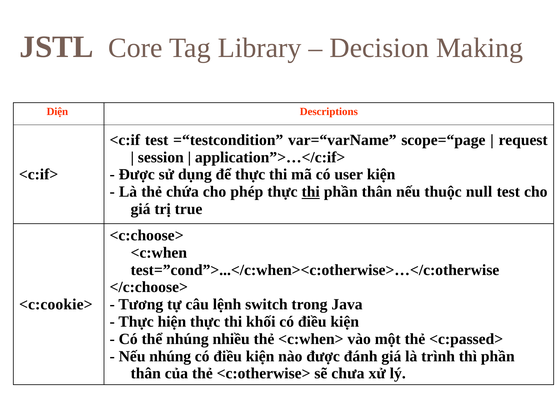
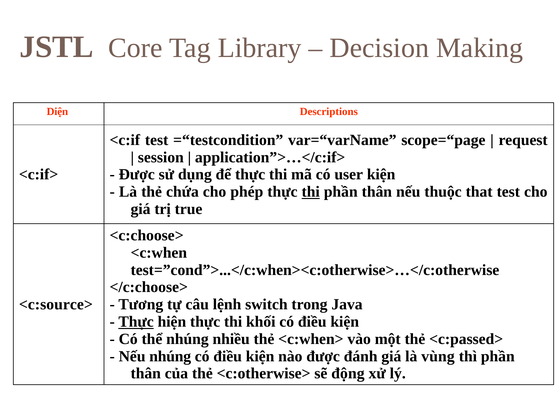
null: null -> that (479, 192)
<c:cookie>: <c:cookie> -> <c:source> (56, 304)
Thực underline: none -> present (136, 322)
trình: trình -> vùng (438, 356)
chưa: chưa -> động (348, 373)
